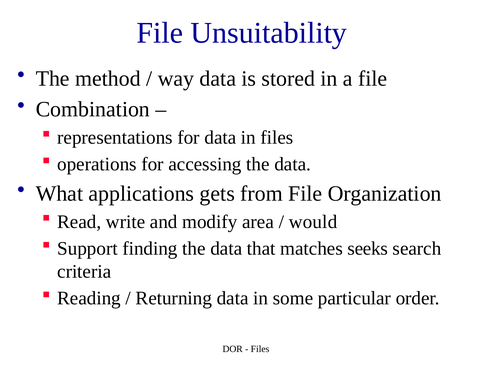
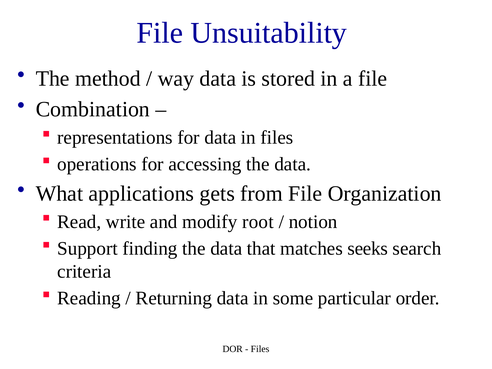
area: area -> root (258, 222)
would: would -> notion (313, 222)
